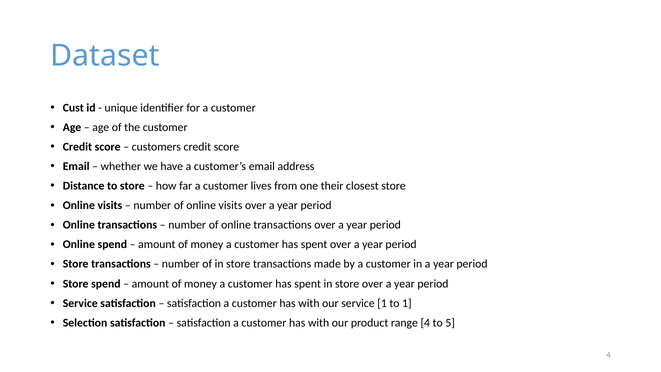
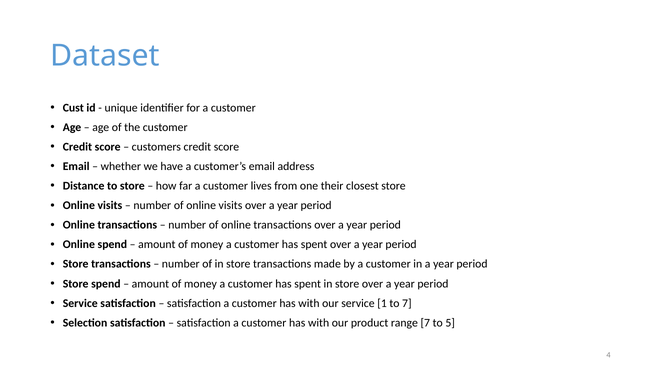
to 1: 1 -> 7 (407, 303)
range 4: 4 -> 7 (425, 323)
